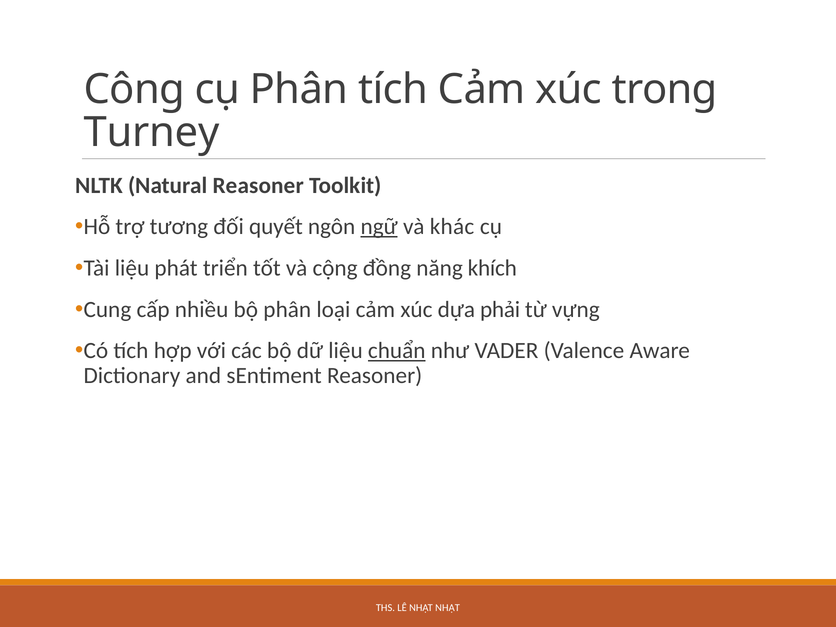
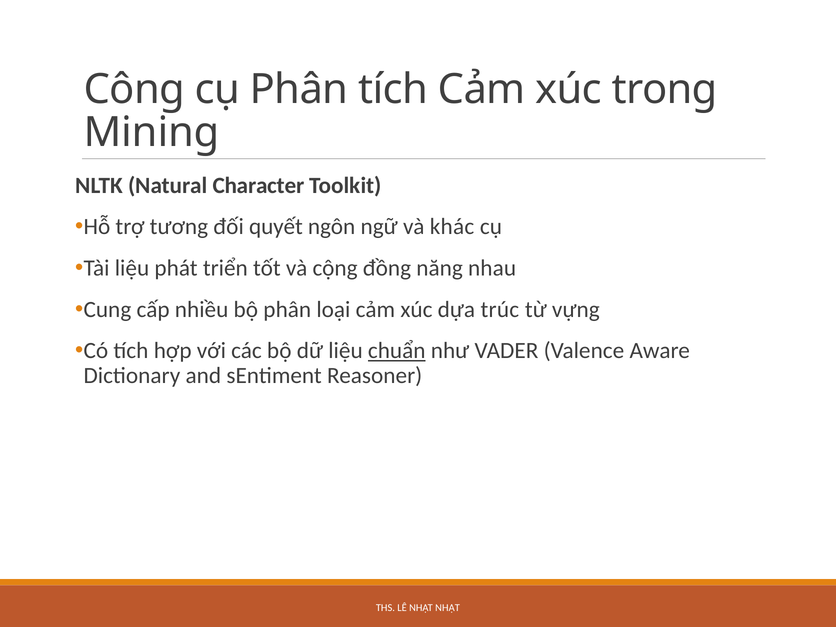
Turney: Turney -> Mining (152, 132)
Natural Reasoner: Reasoner -> Character (258, 185)
ngữ underline: present -> none (379, 227)
khích: khích -> nhau (492, 268)
phải: phải -> trúc (500, 309)
